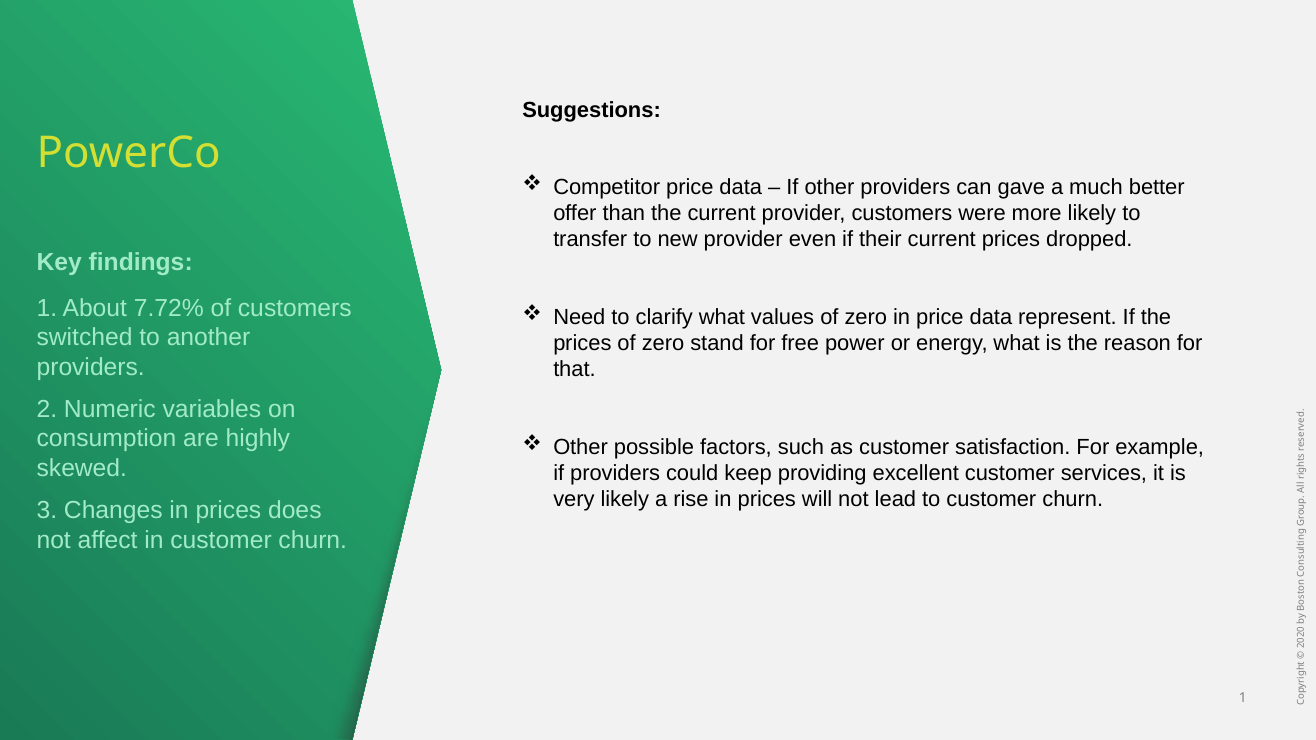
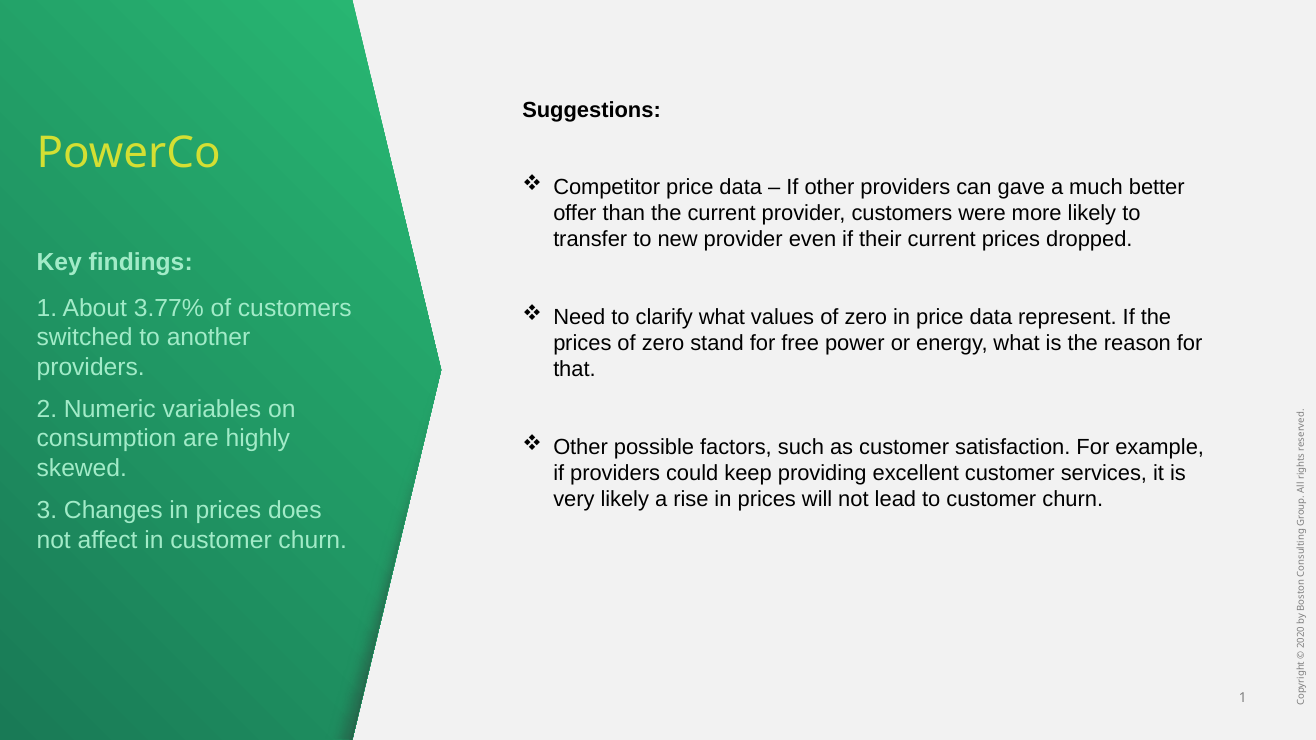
7.72%: 7.72% -> 3.77% (169, 308)
